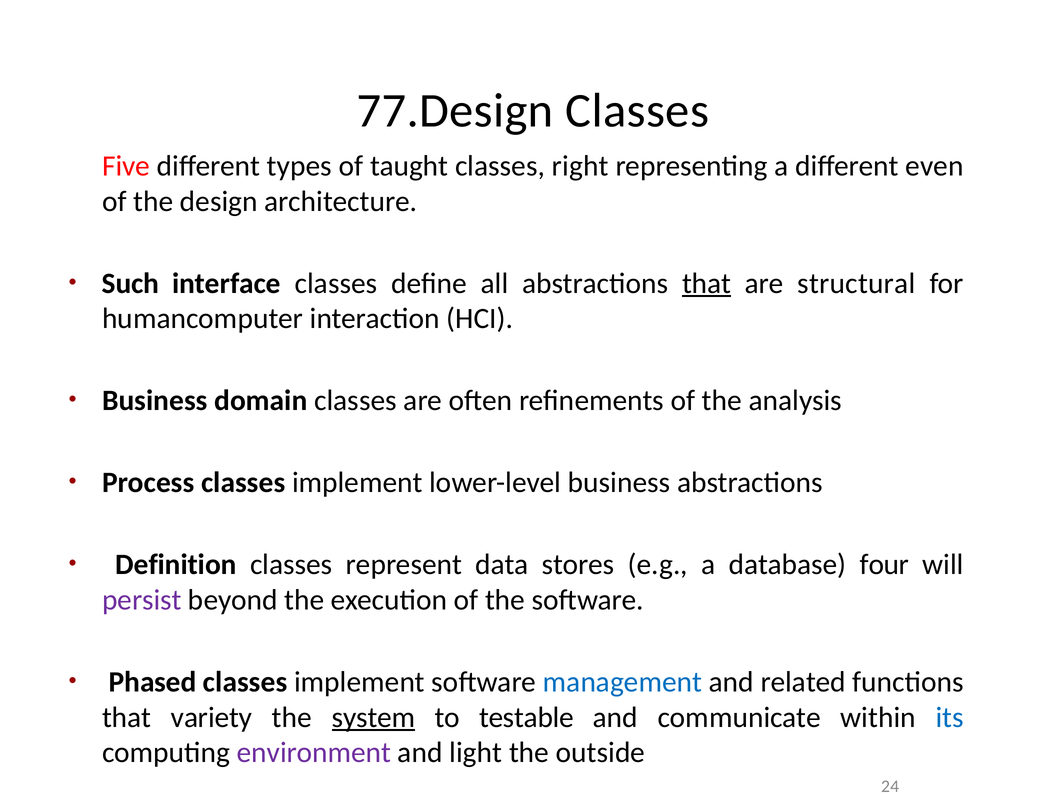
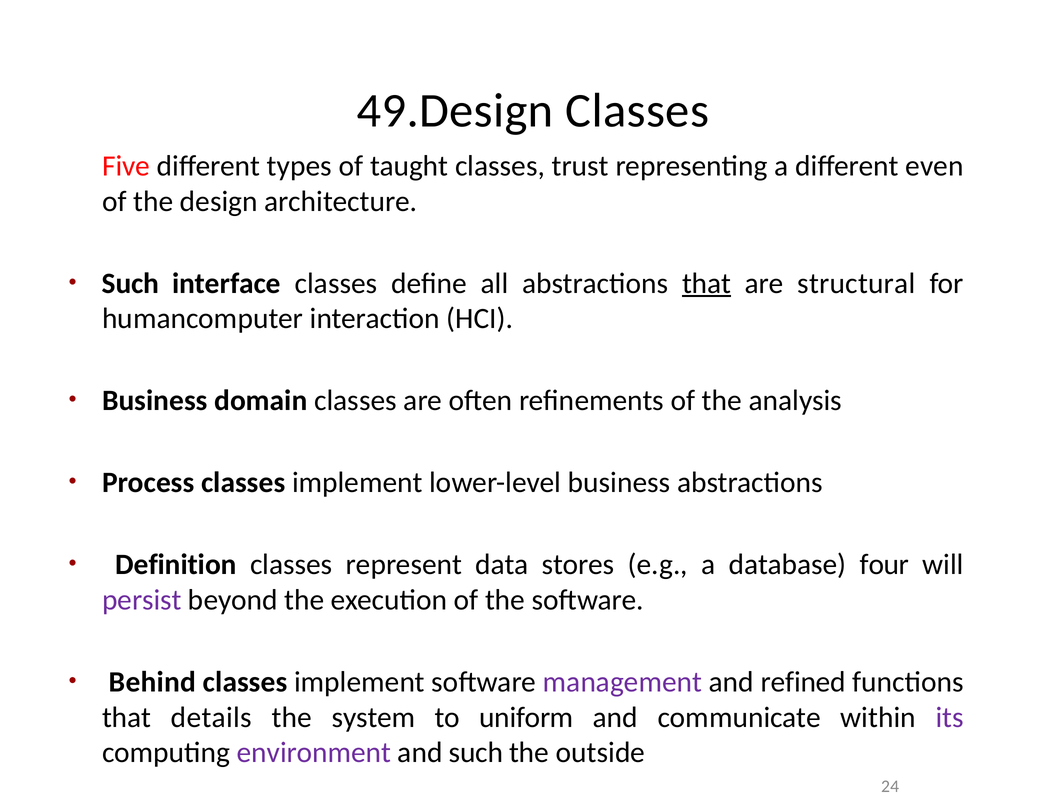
77.Design: 77.Design -> 49.Design (455, 111)
right: right -> trust (580, 166)
Phased: Phased -> Behind (152, 682)
management colour: blue -> purple (622, 682)
related: related -> refined (803, 682)
variety: variety -> details (211, 717)
system underline: present -> none (373, 717)
testable: testable -> uniform (526, 717)
its colour: blue -> purple (950, 717)
and light: light -> such (476, 753)
